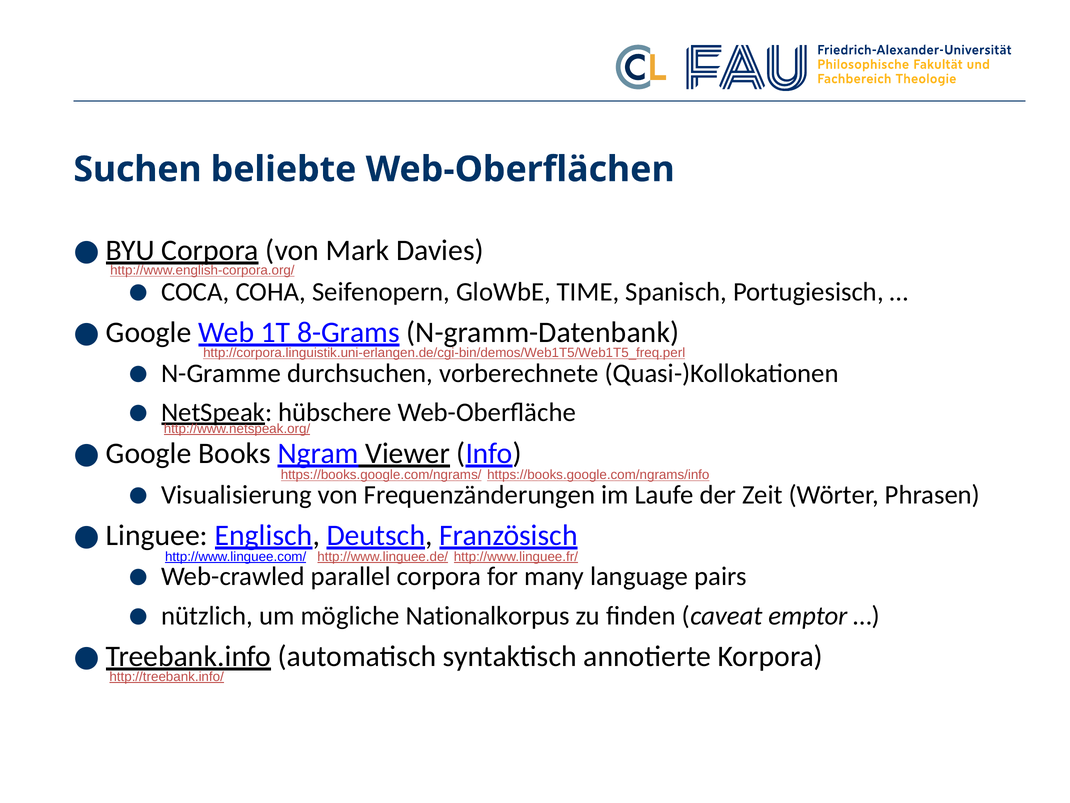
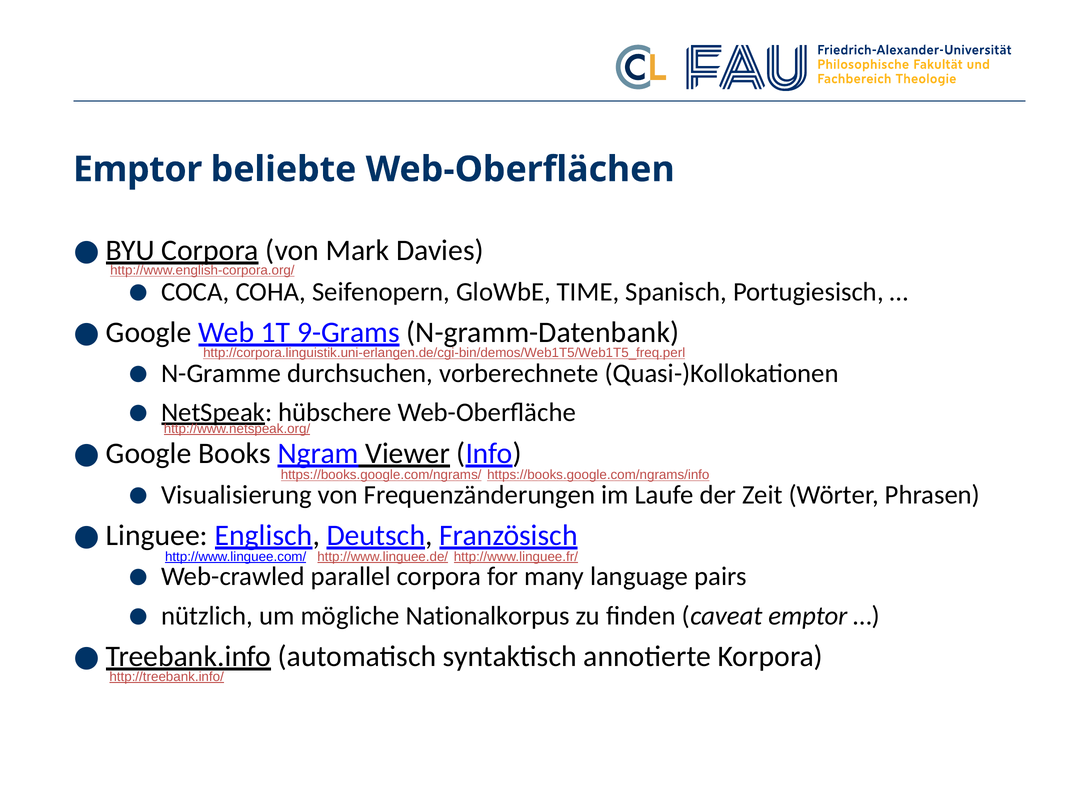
Suchen: Suchen -> Emptor (138, 169)
8-Grams: 8-Grams -> 9-Grams (348, 332)
